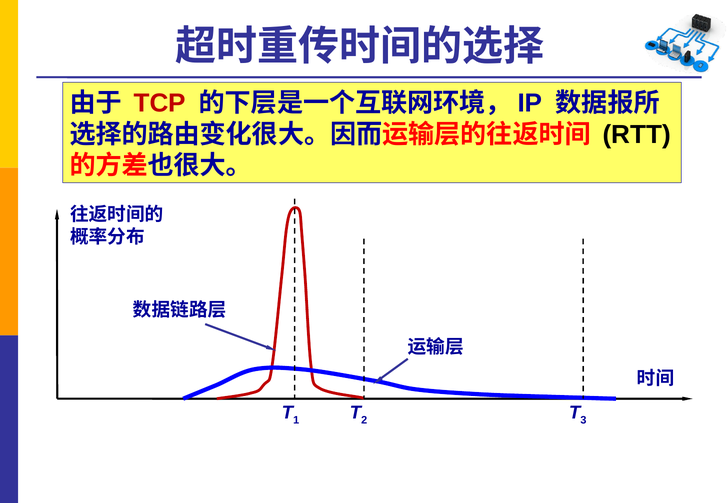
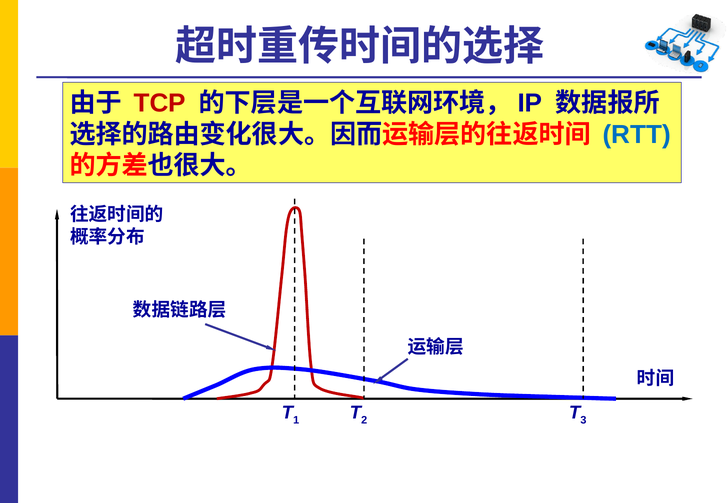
RTT colour: black -> blue (637, 135)
